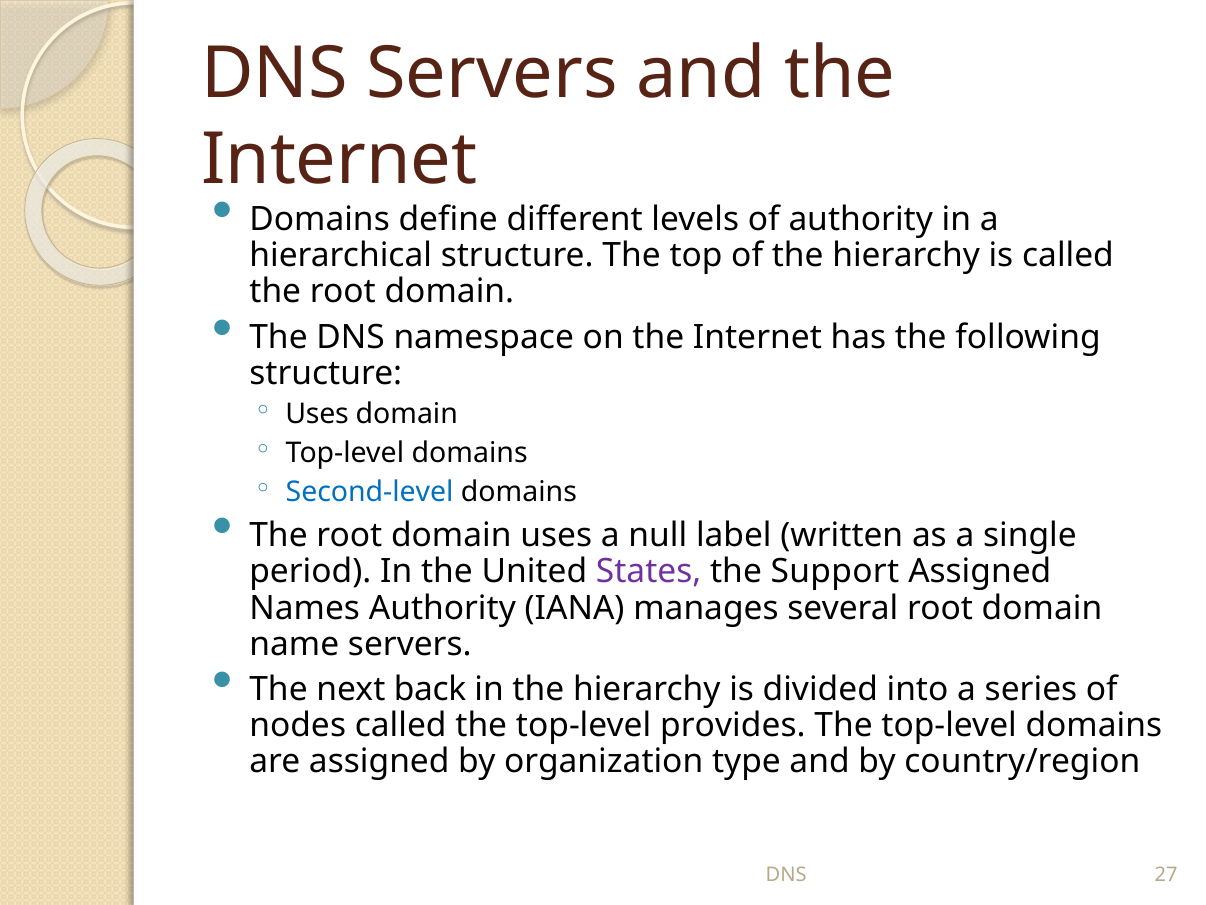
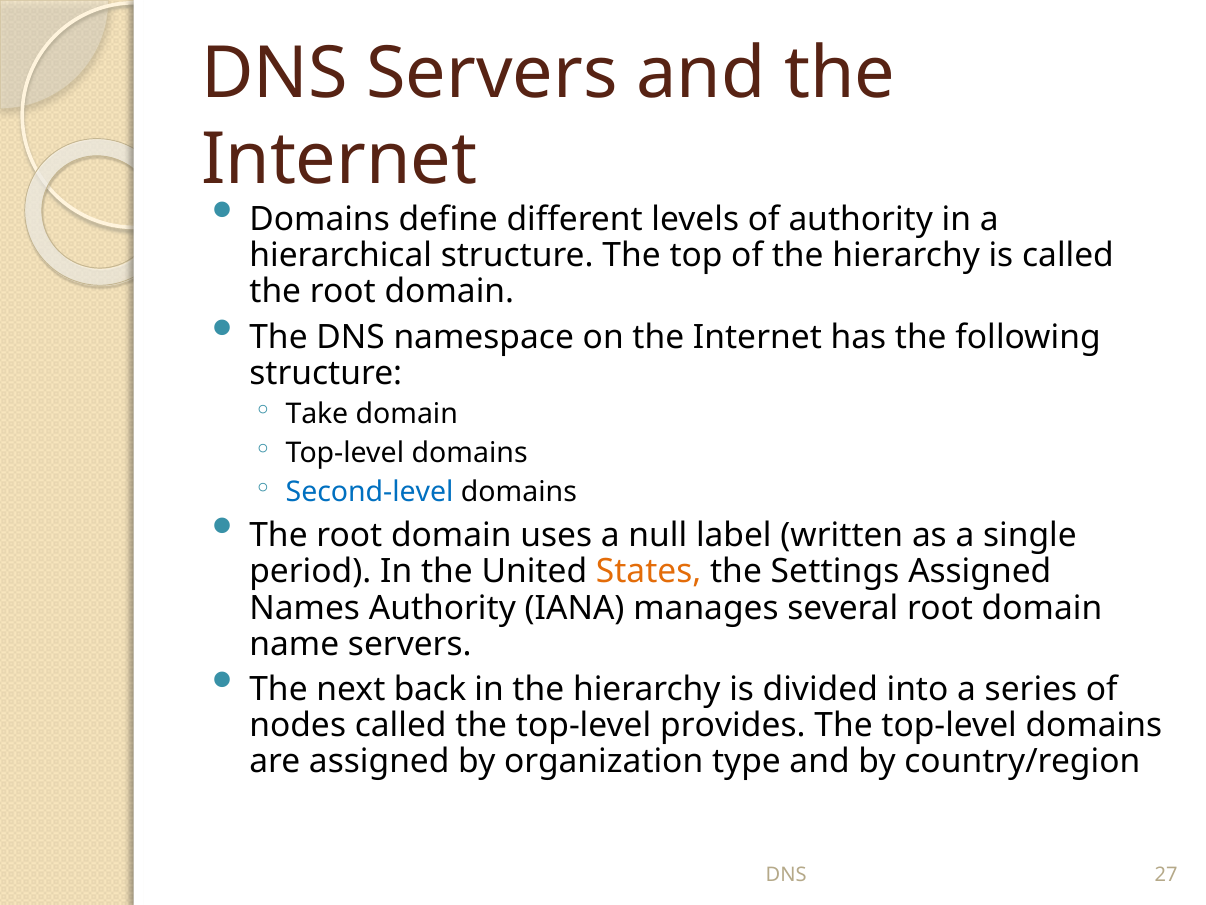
Uses: Uses -> Take (317, 414)
States colour: purple -> orange (649, 572)
Support: Support -> Settings (835, 572)
